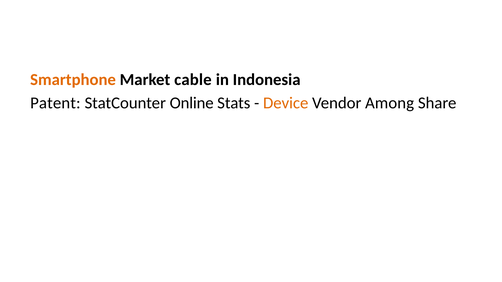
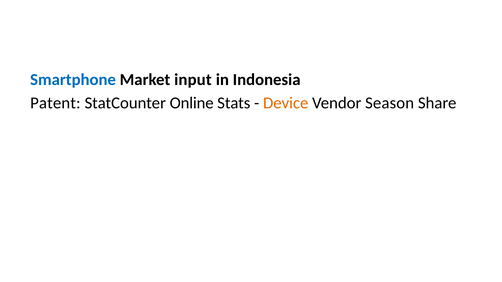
Smartphone colour: orange -> blue (73, 80)
cable: cable -> input (193, 80)
Among: Among -> Season (390, 103)
